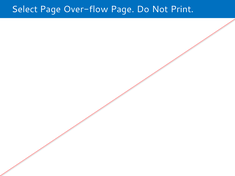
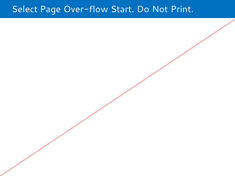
Over-flow Page: Page -> Start (123, 9)
